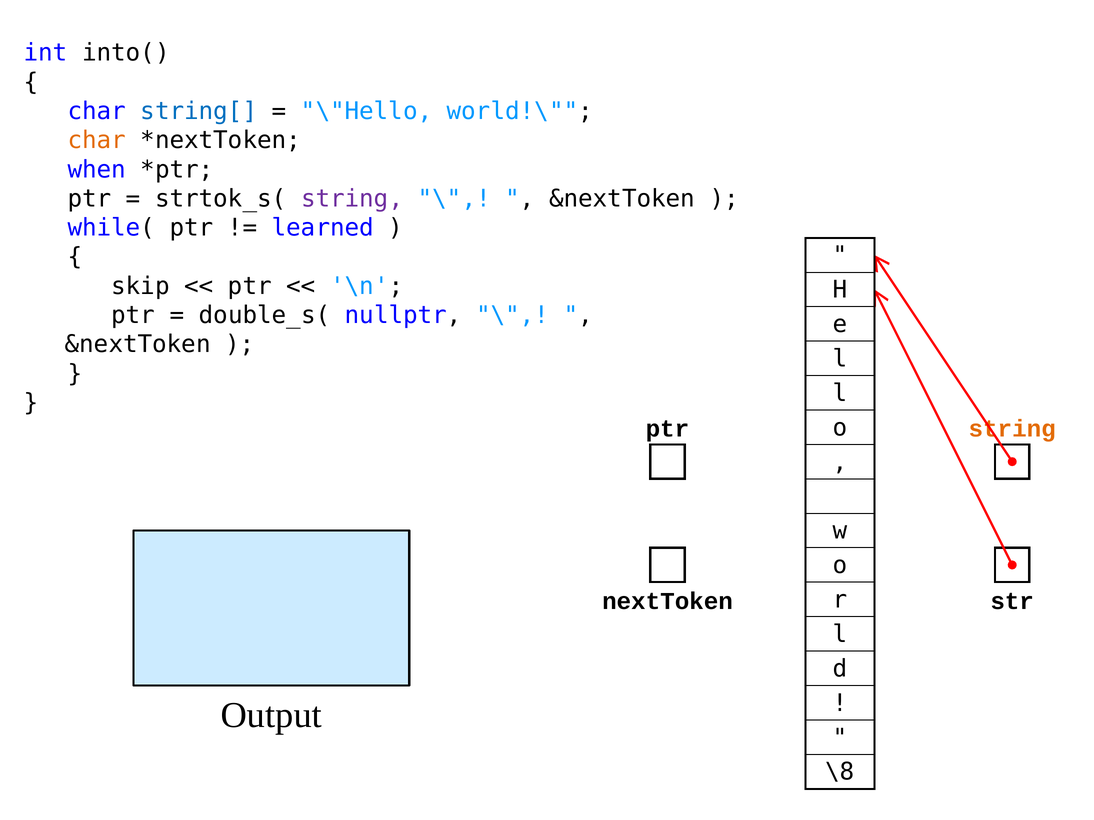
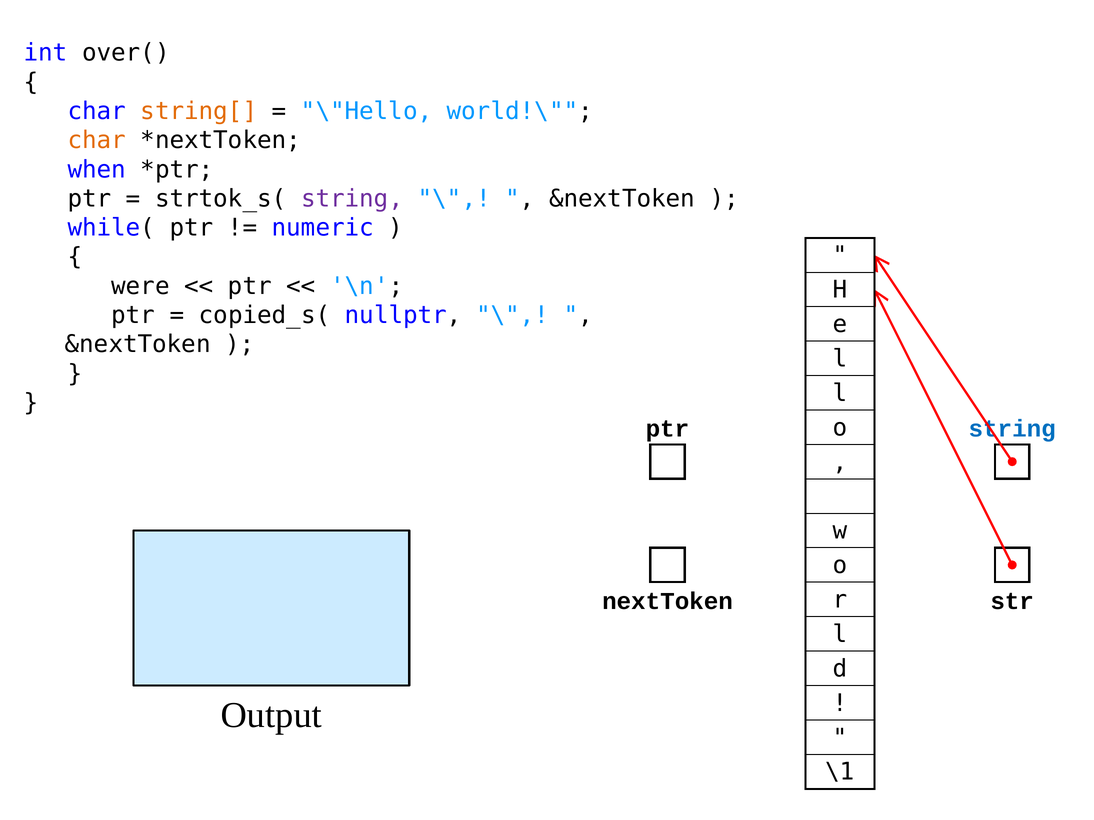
into(: into( -> over( (126, 53)
string[ colour: blue -> orange (199, 111)
learned: learned -> numeric (323, 228)
skip: skip -> were (140, 286)
double_s(: double_s( -> copied_s( (265, 315)
string colour: orange -> blue (1012, 429)
\8: \8 -> \1 (840, 772)
